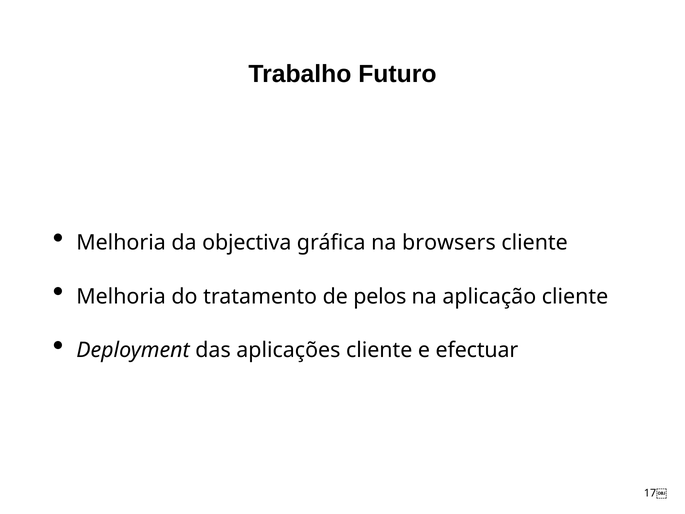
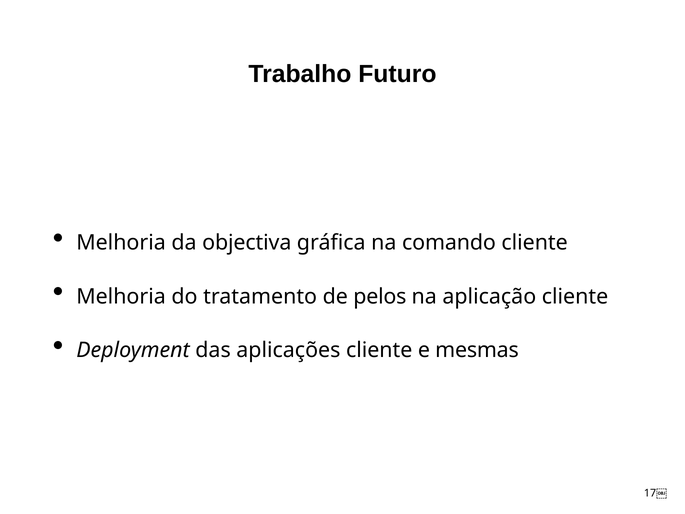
browsers: browsers -> comando (449, 243)
efectuar: efectuar -> mesmas (477, 350)
